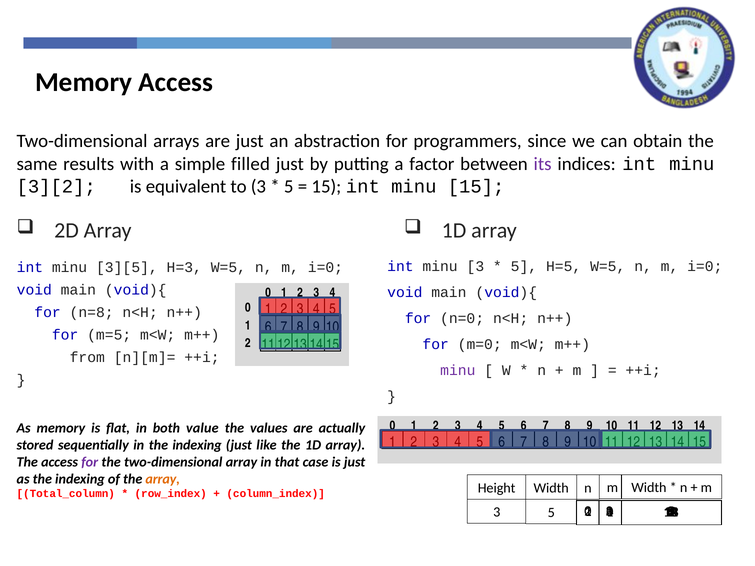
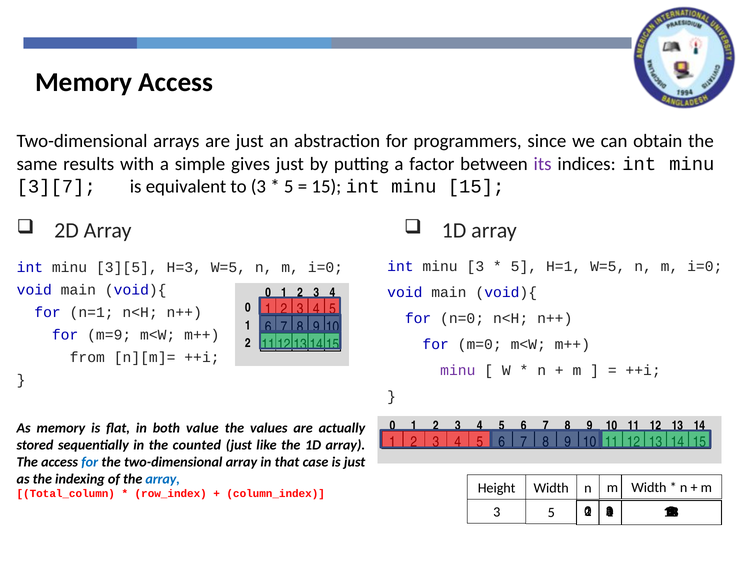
filled: filled -> gives (251, 164)
3][2: 3][2 -> 3][7 (56, 187)
H=5: H=5 -> H=1 (564, 267)
n=8: n=8 -> n=1 (92, 312)
m=5: m=5 -> m=9 (109, 335)
in the indexing: indexing -> counted (197, 445)
for colour: purple -> blue (90, 462)
array colour: orange -> blue (163, 479)
